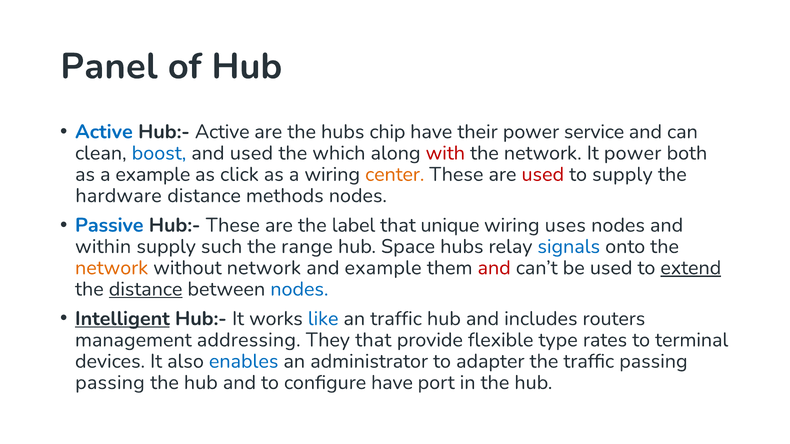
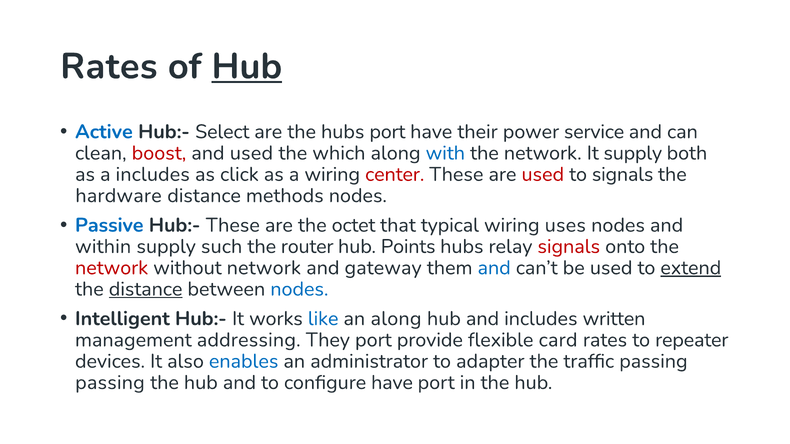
Panel: Panel -> Rates (109, 66)
Hub underline: none -> present (247, 66)
Hub:- Active: Active -> Select (222, 132)
hubs chip: chip -> port (387, 132)
boost colour: blue -> red (159, 153)
with colour: red -> blue (445, 153)
It power: power -> supply (633, 153)
a example: example -> includes (153, 174)
center colour: orange -> red (395, 174)
to supply: supply -> signals (623, 174)
label: label -> octet (354, 225)
unique: unique -> typical (450, 225)
range: range -> router (307, 247)
Space: Space -> Points (408, 247)
signals colour: blue -> red (569, 247)
network colour: orange -> red (112, 268)
and example: example -> gateway (383, 268)
and colour: red -> blue (494, 268)
Intelligent underline: present -> none (122, 319)
an traffic: traffic -> along (396, 319)
routers: routers -> written (614, 319)
They that: that -> port (373, 340)
type: type -> card (558, 340)
terminal: terminal -> repeater (692, 340)
